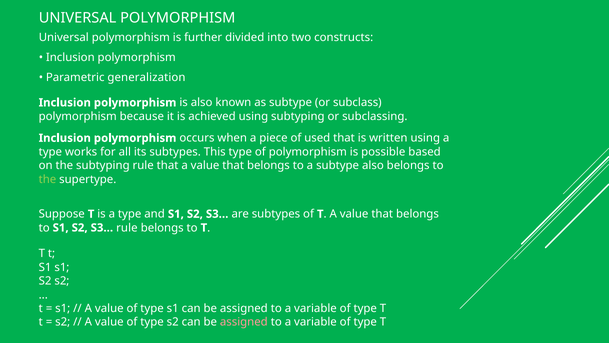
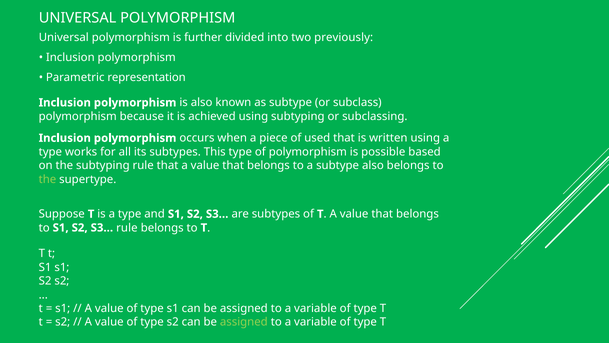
constructs: constructs -> previously (344, 38)
generalization: generalization -> representation (147, 77)
assigned colour: pink -> light green (244, 322)
